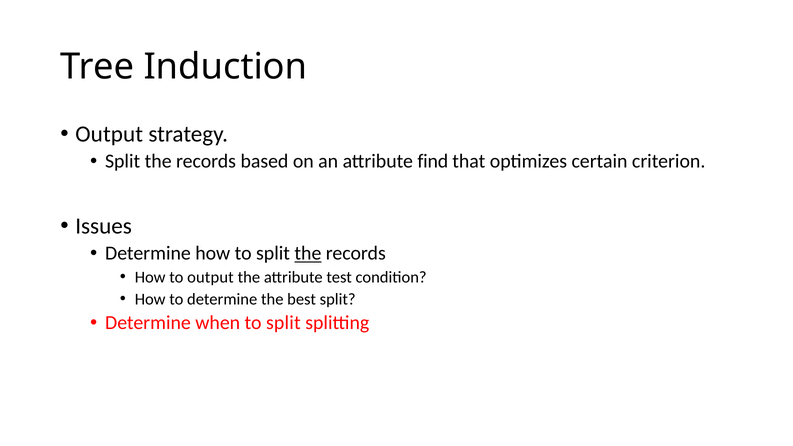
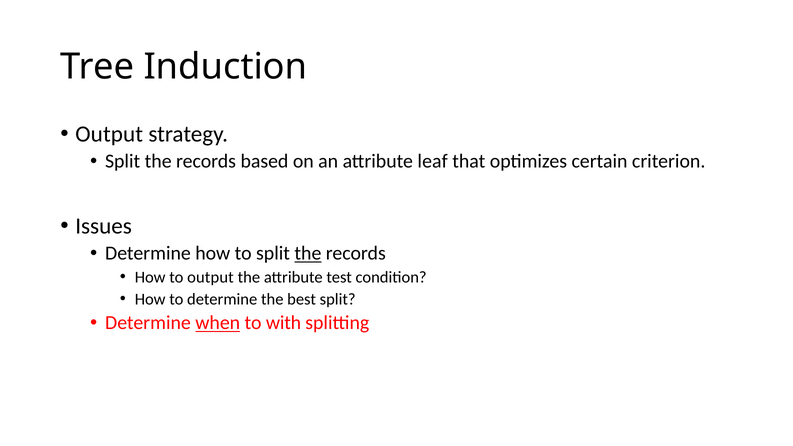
find: find -> leaf (433, 161)
when underline: none -> present (218, 323)
split: split -> with (284, 323)
